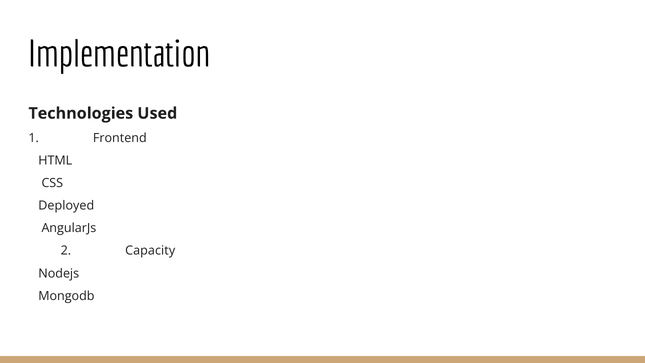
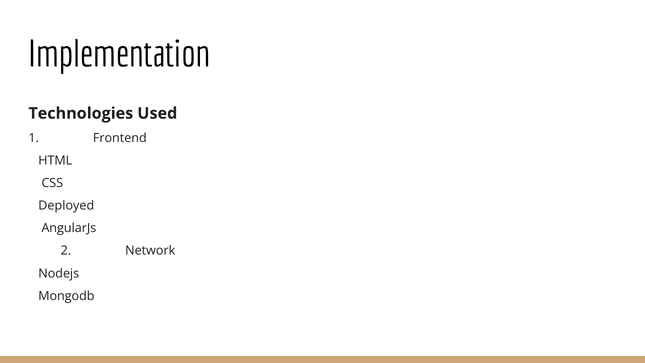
Capacity: Capacity -> Network (150, 251)
